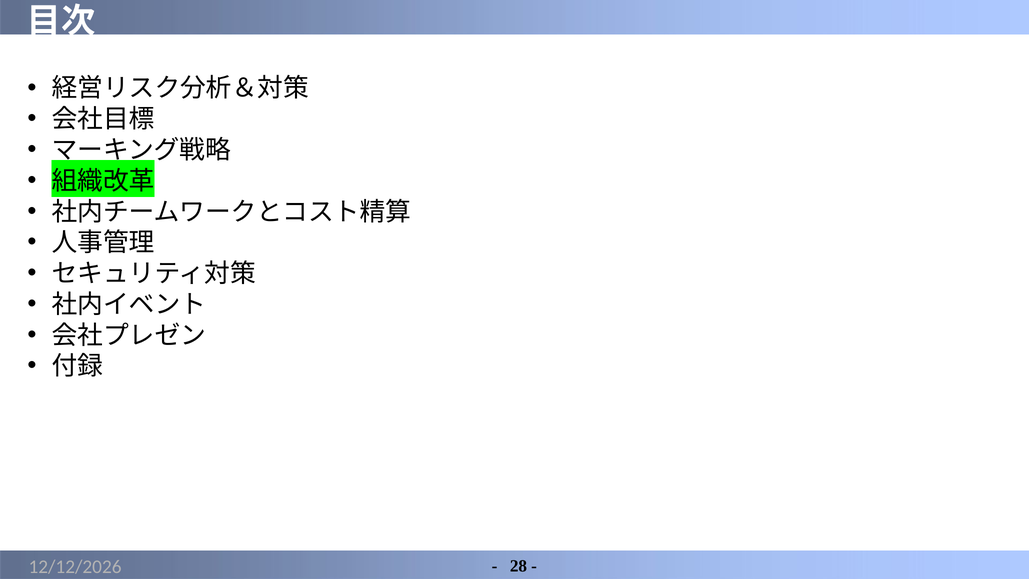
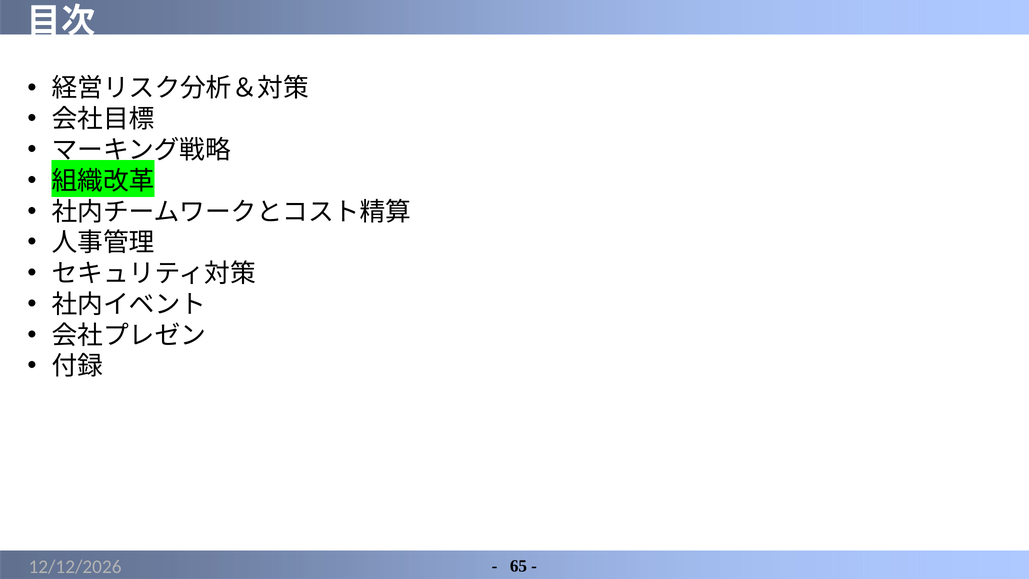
28: 28 -> 65 (518, 566)
